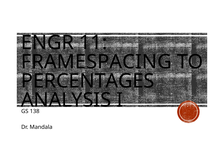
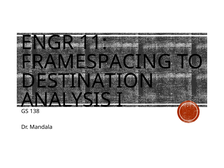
PERCENTAGES: PERCENTAGES -> DESTINATION (87, 81)
